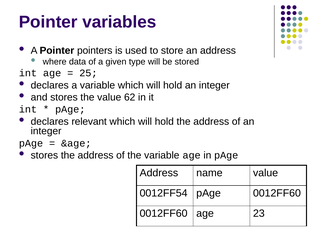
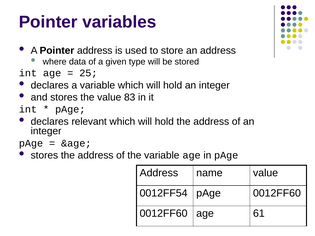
Pointer pointers: pointers -> address (95, 51)
62: 62 -> 83 (130, 97)
23: 23 -> 61 (259, 214)
